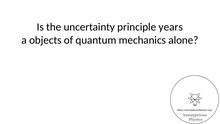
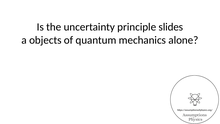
years: years -> slides (171, 27)
